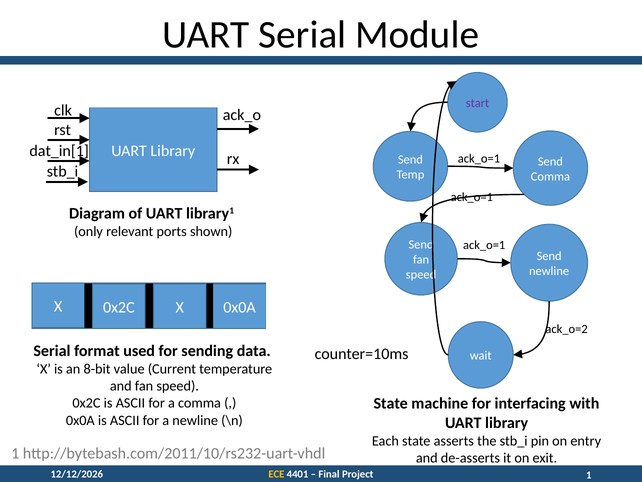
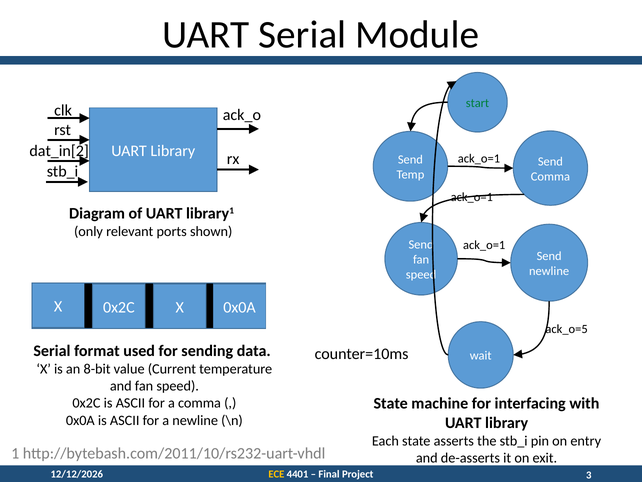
start colour: purple -> green (477, 103)
dat_in[1: dat_in[1 -> dat_in[2 (59, 151)
ack_o=2: ack_o=2 -> ack_o=5 (567, 329)
1: 1 -> 3 (589, 475)
